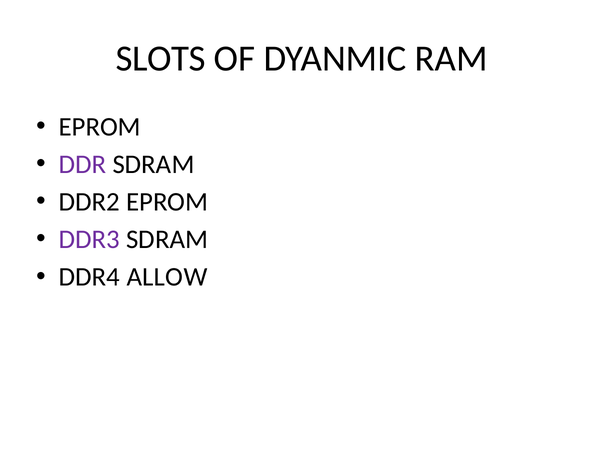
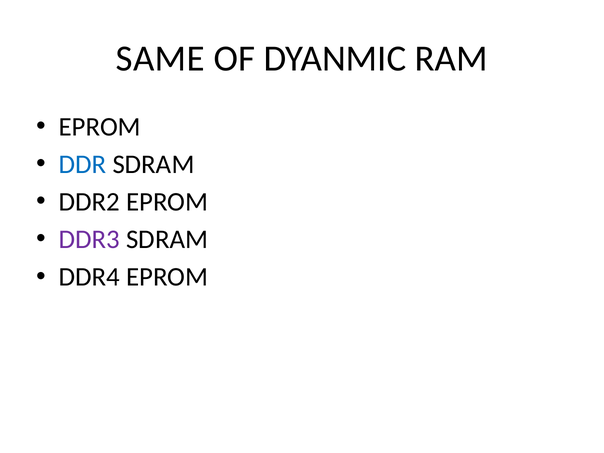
SLOTS: SLOTS -> SAME (160, 58)
DDR colour: purple -> blue (83, 164)
DDR4 ALLOW: ALLOW -> EPROM (167, 277)
